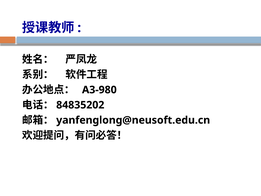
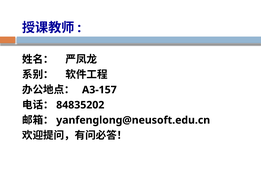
A3-980: A3-980 -> A3-157 (99, 90)
